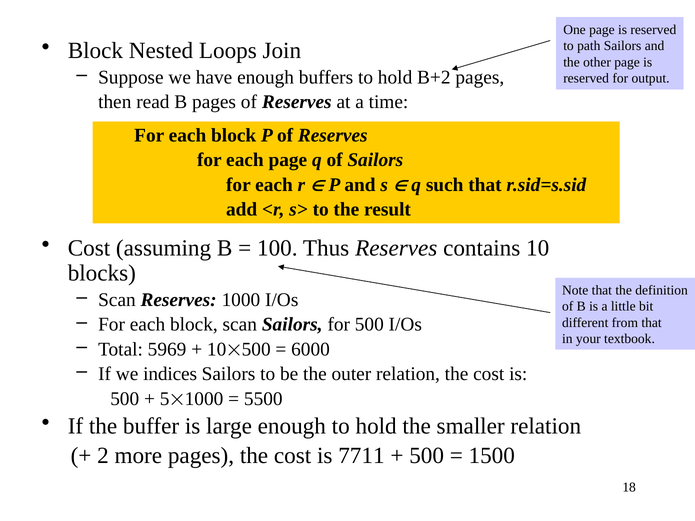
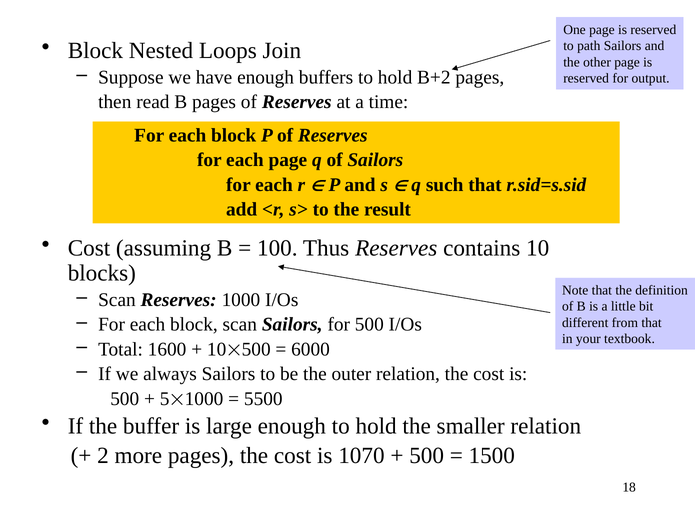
5969: 5969 -> 1600 (167, 349)
indices: indices -> always (170, 374)
7711: 7711 -> 1070 (361, 456)
